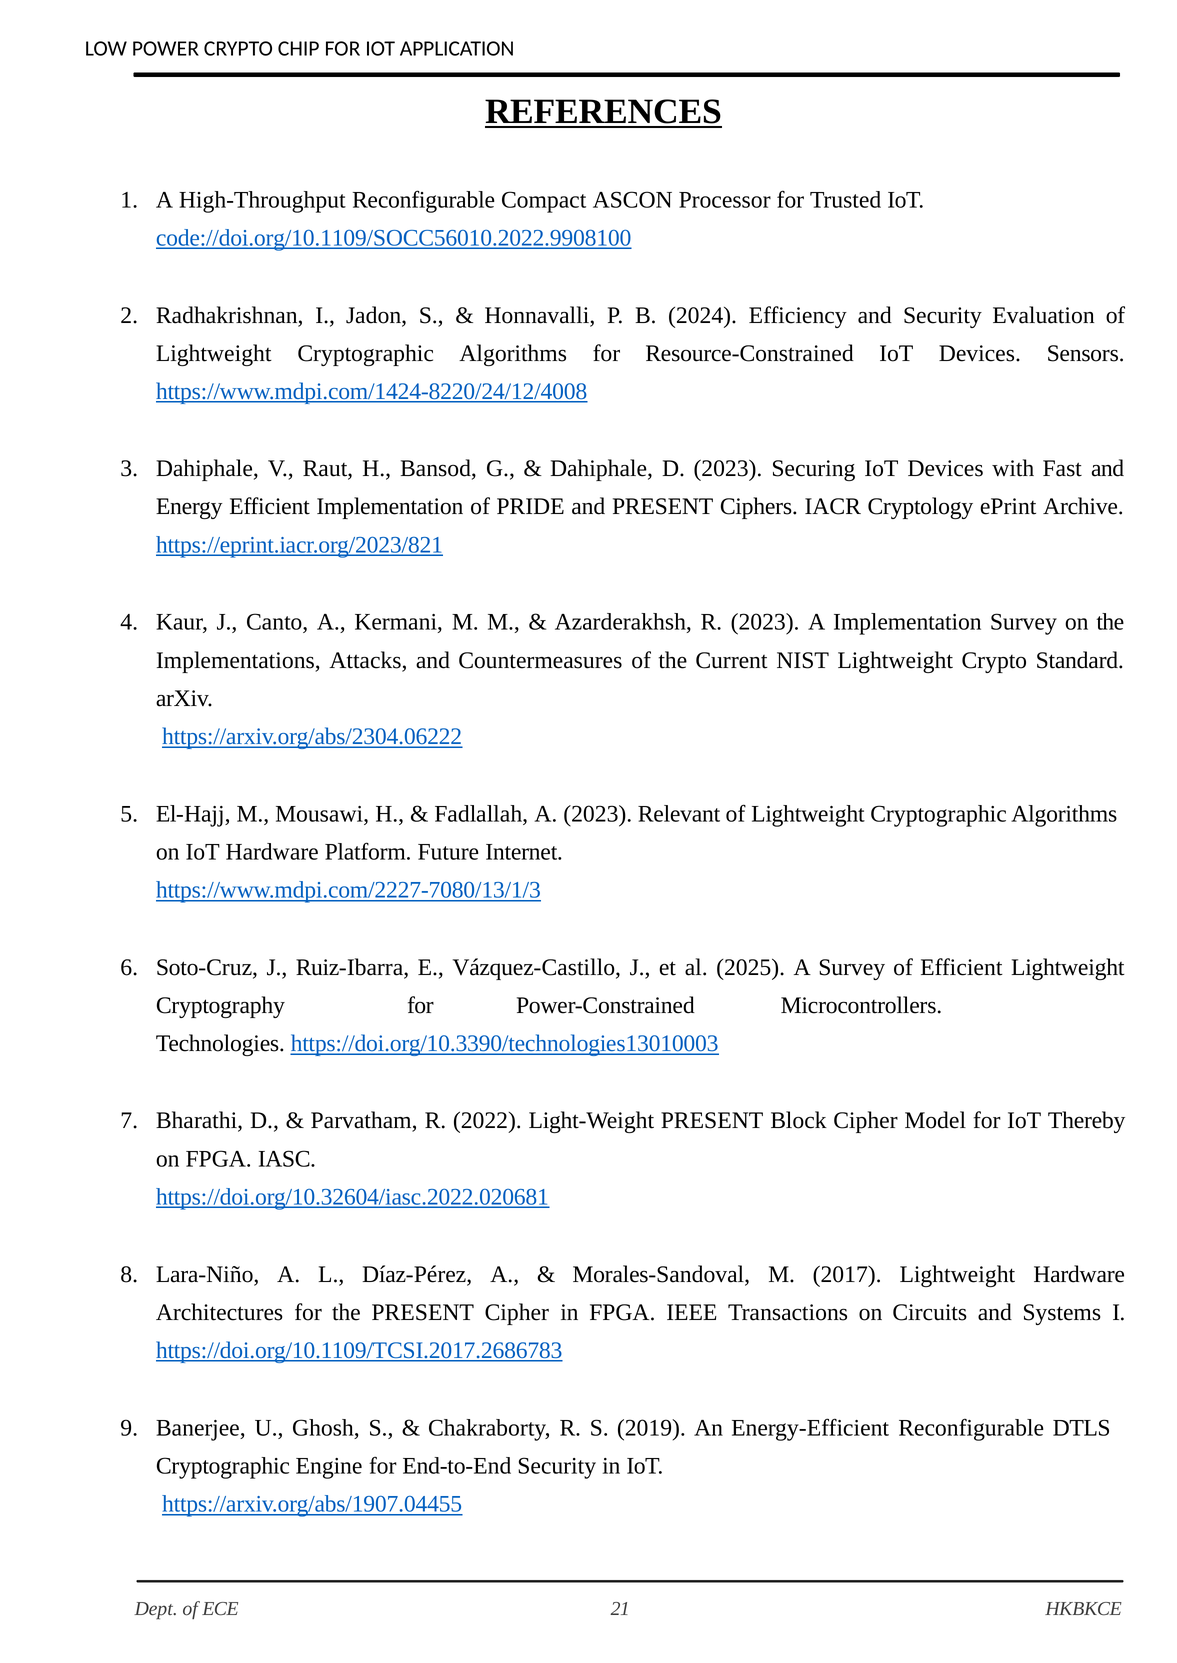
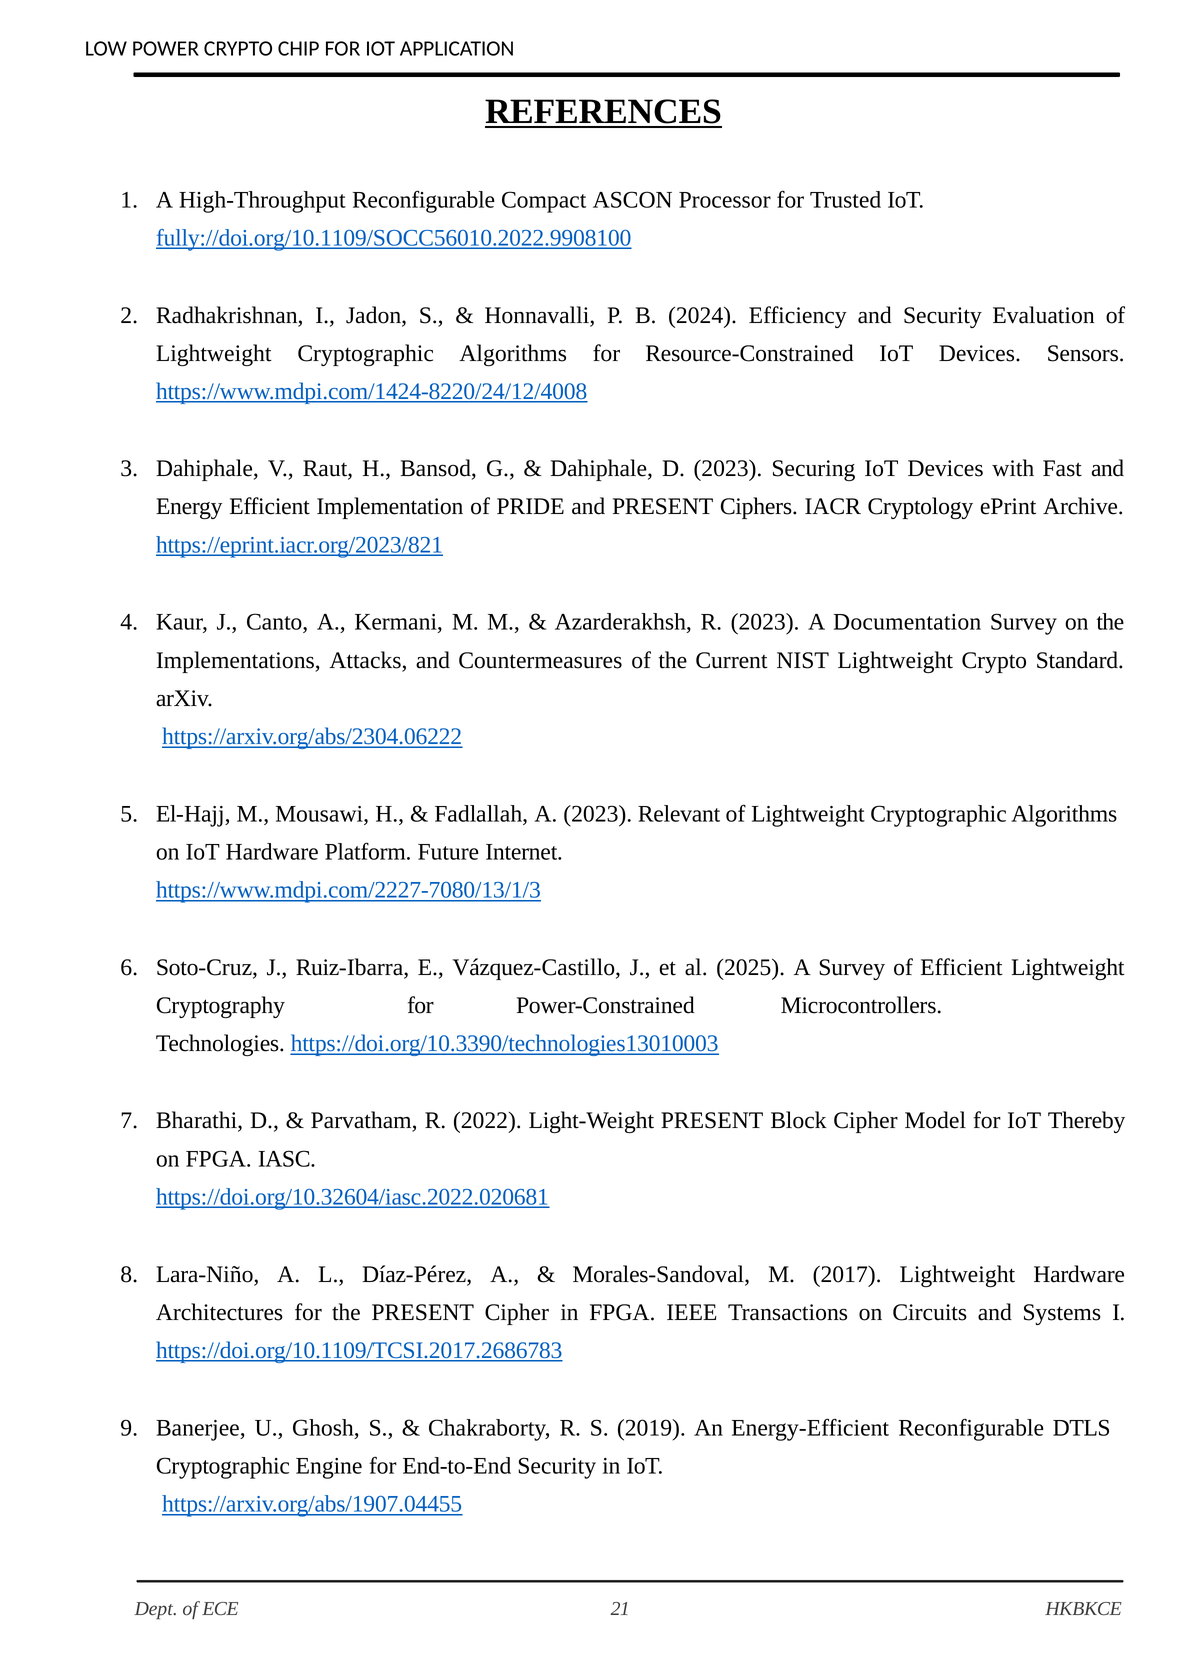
code://doi.org/10.1109/SOCC56010.2022.9908100: code://doi.org/10.1109/SOCC56010.2022.9908100 -> fully://doi.org/10.1109/SOCC56010.2022.9908100 (394, 238)
A Implementation: Implementation -> Documentation (907, 622)
